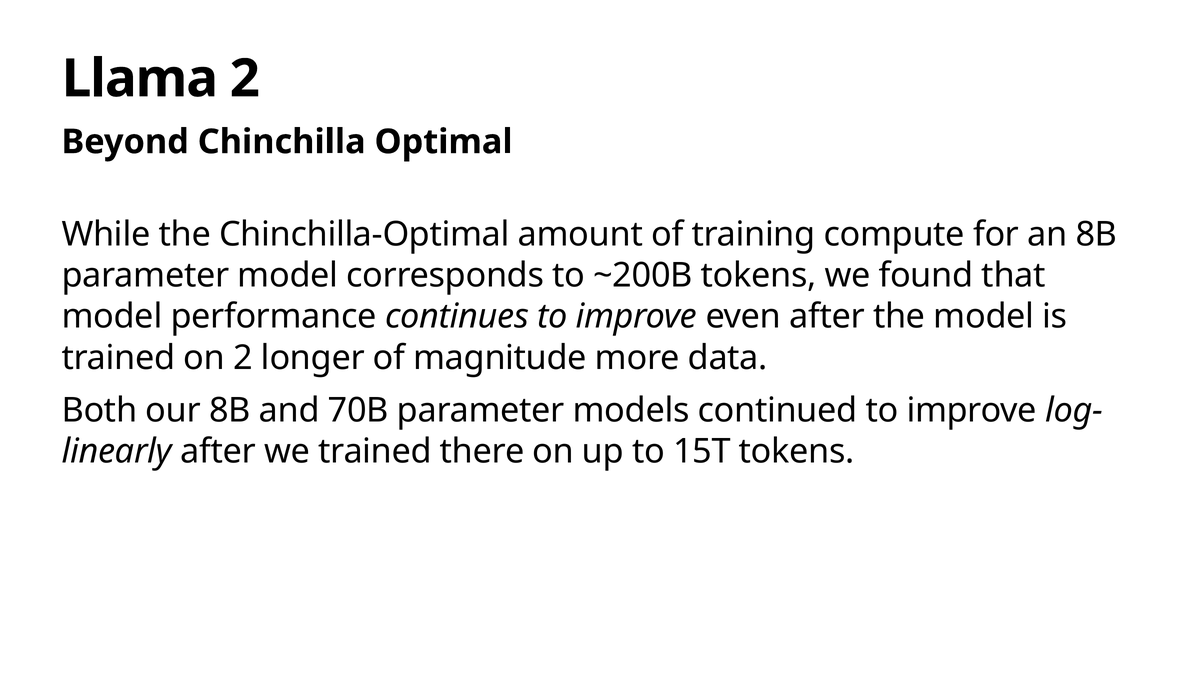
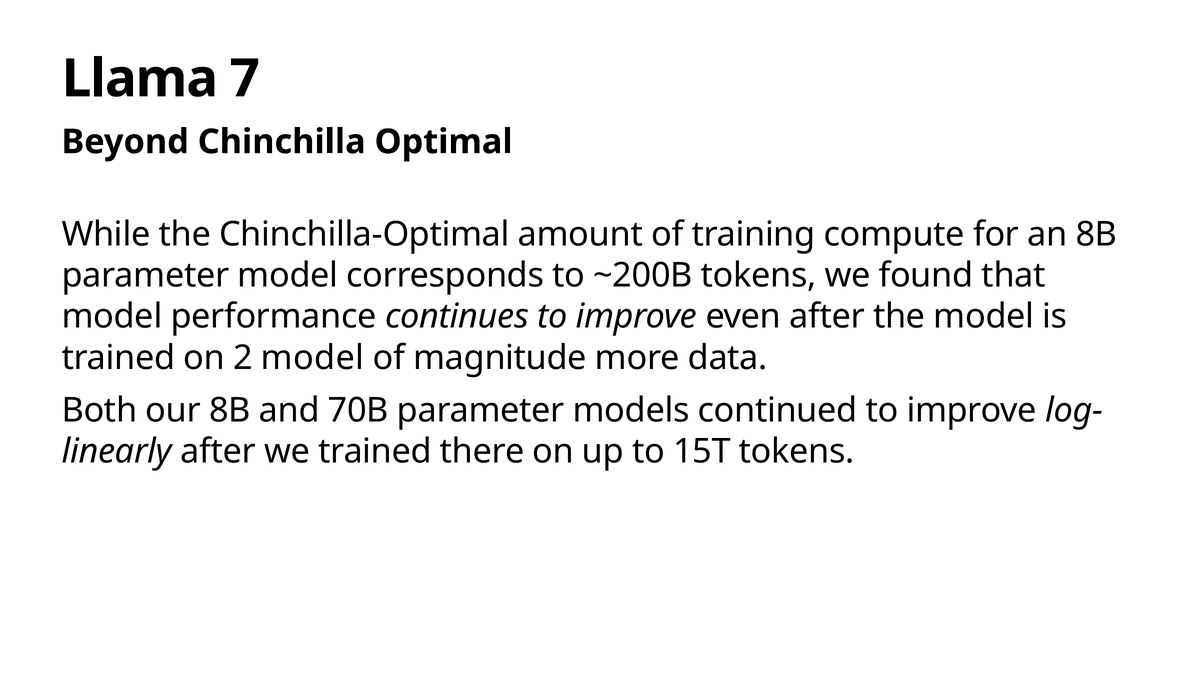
Llama 2: 2 -> 7 (245, 79)
2 longer: longer -> model (313, 357)
